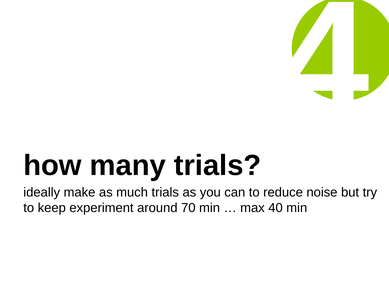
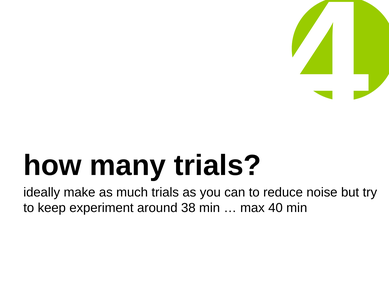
70: 70 -> 38 (188, 208)
